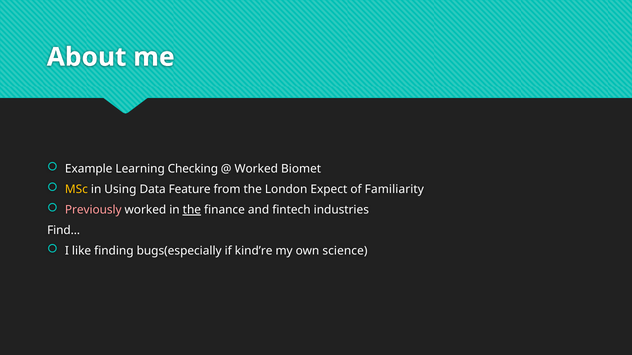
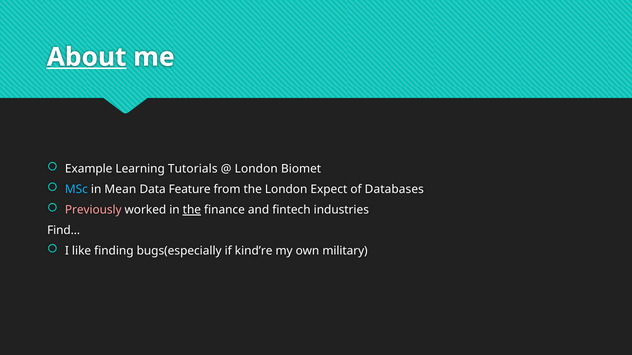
About underline: none -> present (87, 57)
Checking: Checking -> Tutorials (193, 169)
Worked: Worked -> London (256, 169)
MSc colour: yellow -> light blue (76, 190)
Using: Using -> Mean (120, 190)
Familiarity: Familiarity -> Databases (394, 190)
science: science -> military (345, 251)
